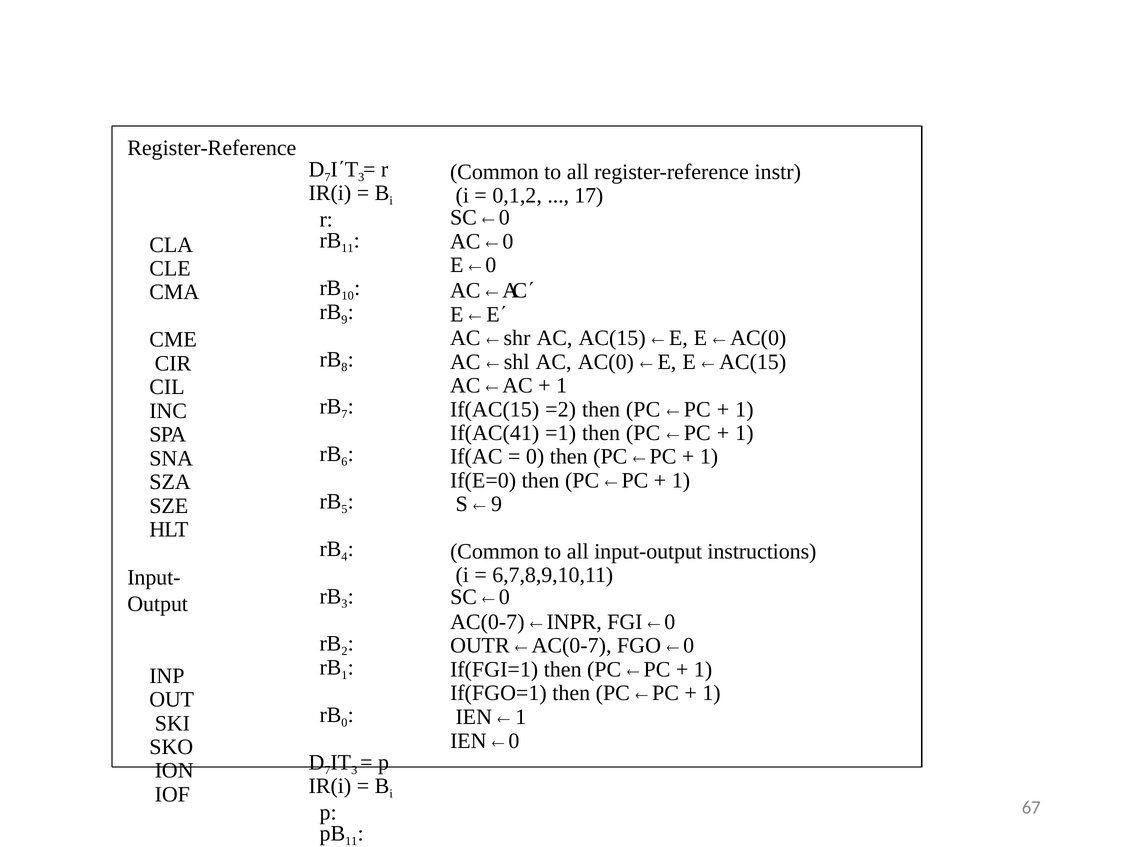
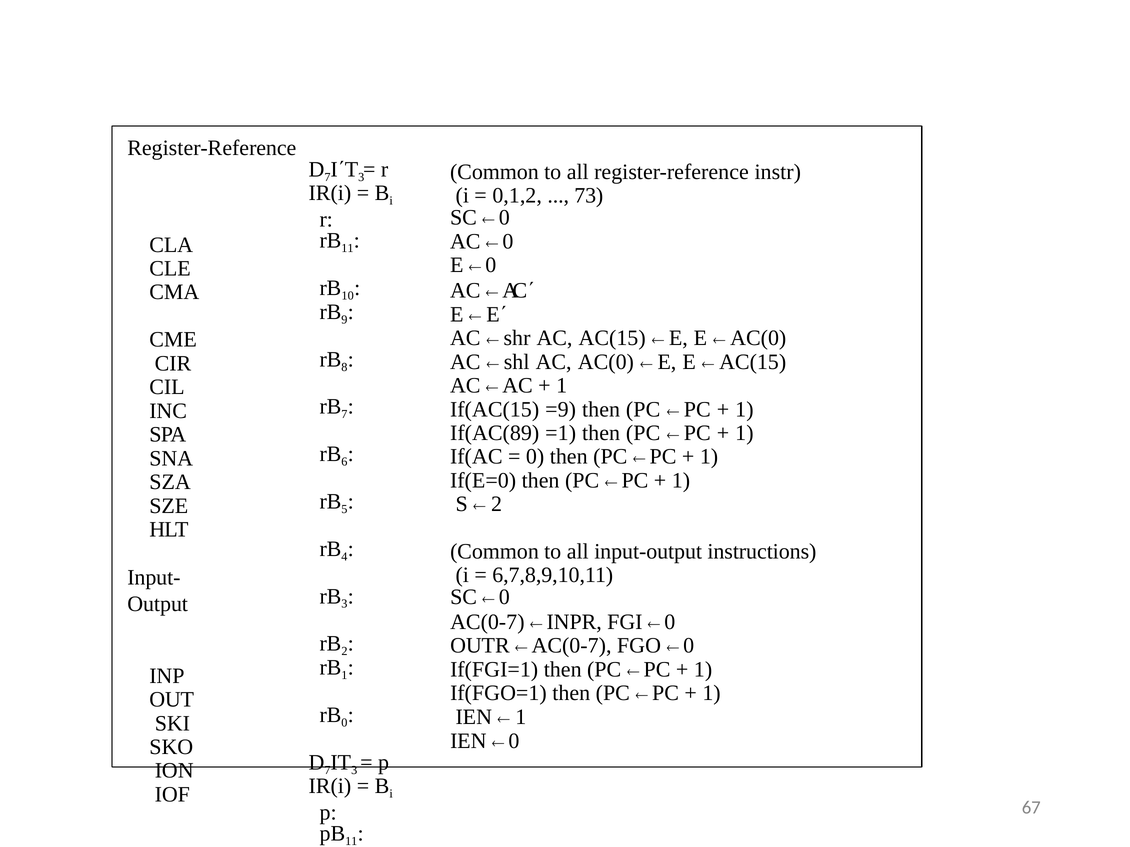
17: 17 -> 73 (589, 196)
=2: =2 -> =9 (561, 410)
If(AC(41: If(AC(41 -> If(AC(89 (495, 433)
9: 9 -> 2 (497, 504)
